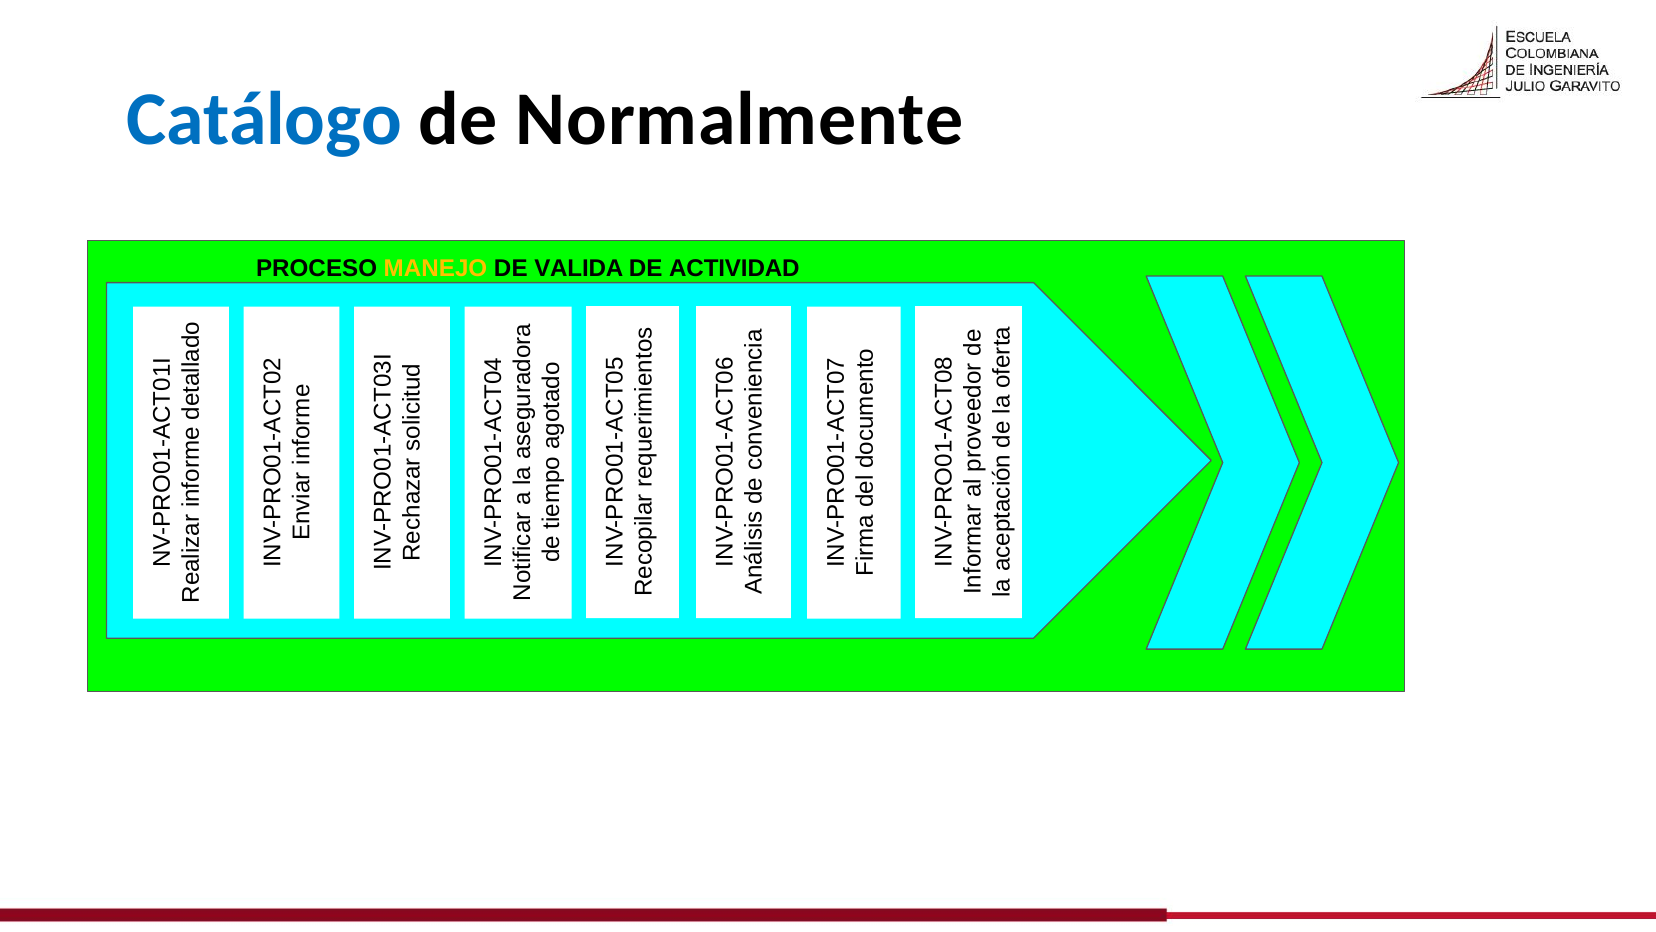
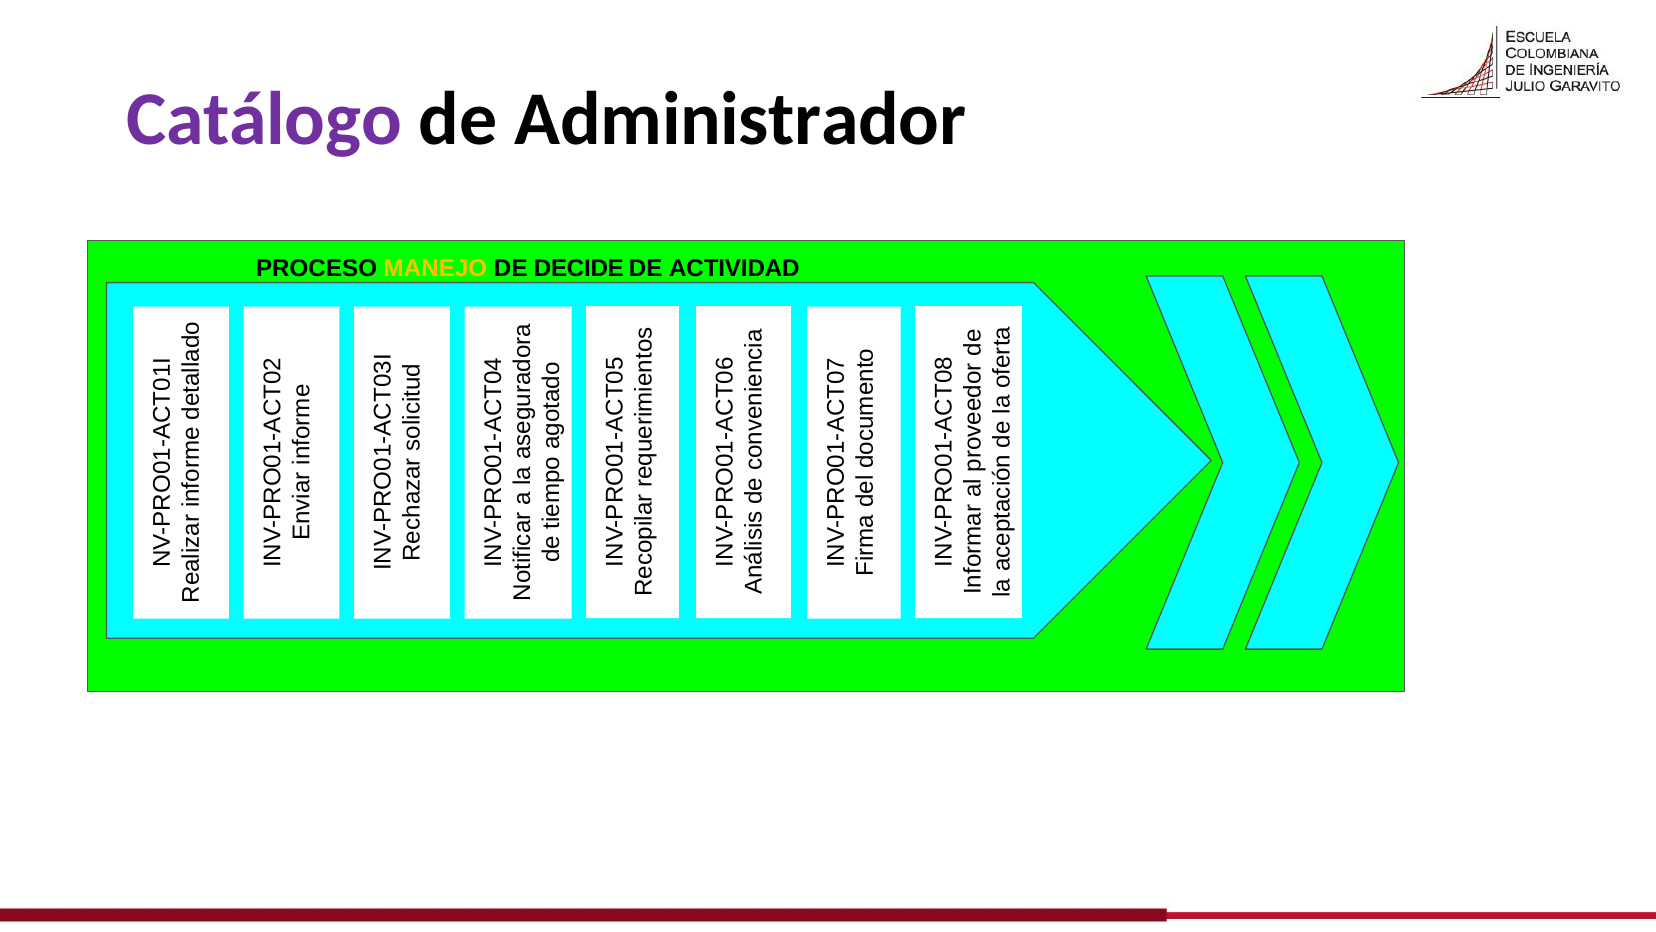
Catálogo colour: blue -> purple (264, 120)
Normalmente: Normalmente -> Administrador (740, 120)
VALIDA: VALIDA -> DECIDE (579, 269)
